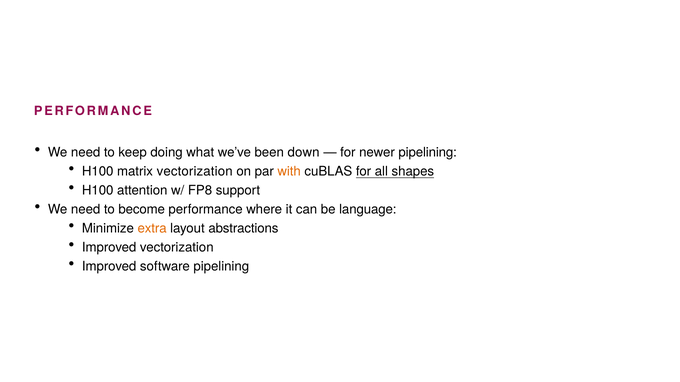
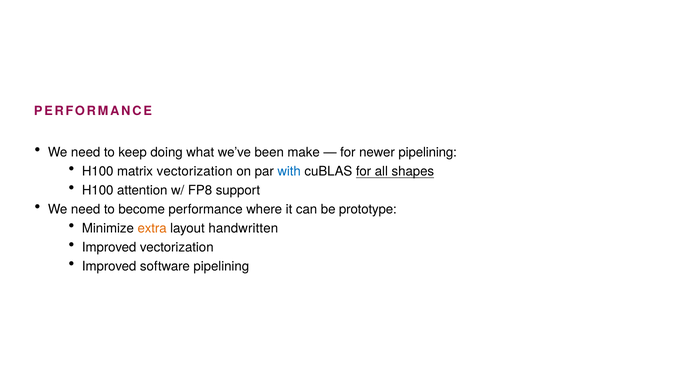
down: down -> make (304, 153)
with colour: orange -> blue (289, 172)
language: language -> prototype (368, 210)
abstractions: abstractions -> handwritten (243, 229)
